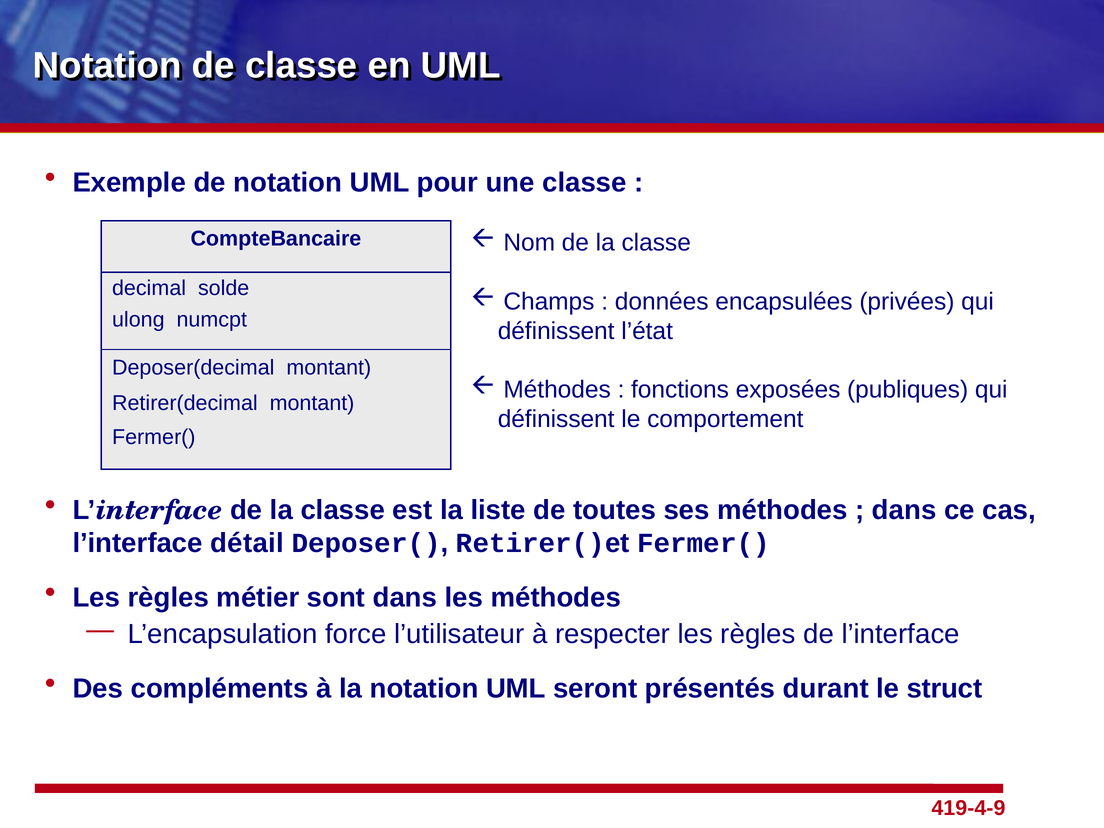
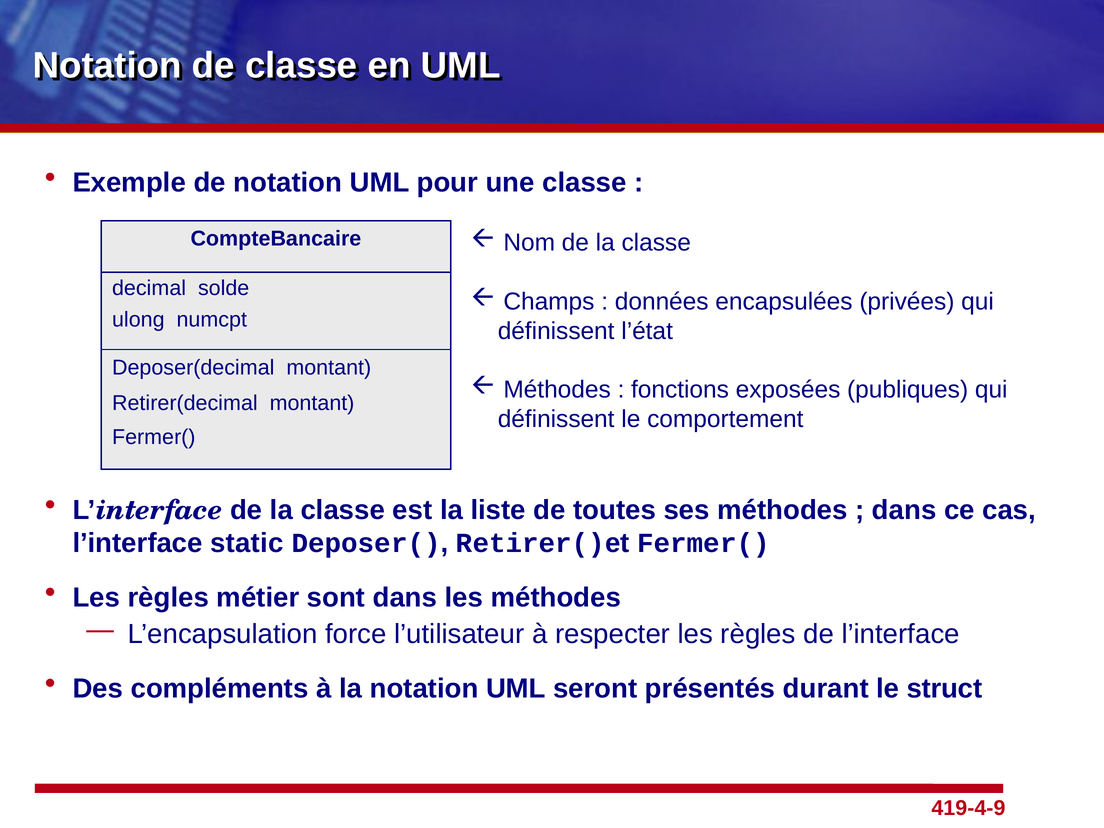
détail: détail -> static (247, 543)
